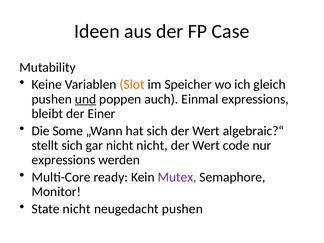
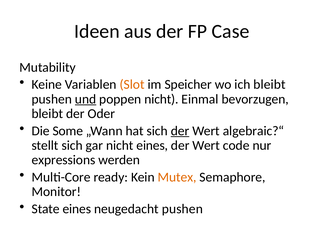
ich gleich: gleich -> bleibt (270, 85)
poppen auch: auch -> nicht (161, 99)
Einmal expressions: expressions -> bevorzugen (255, 99)
Einer: Einer -> Oder (101, 114)
der underline: none -> present (180, 131)
nicht nicht: nicht -> eines (152, 145)
Mutex colour: purple -> orange (177, 177)
State nicht: nicht -> eines (77, 209)
